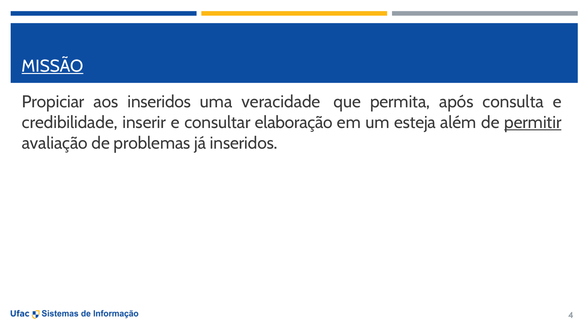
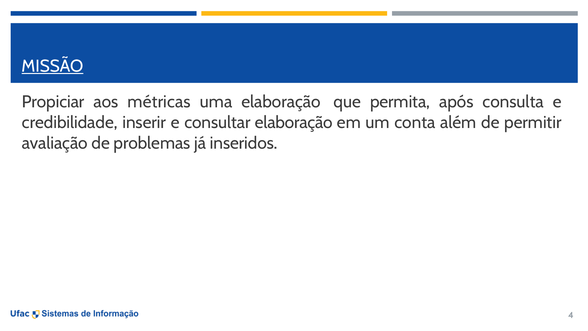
aos inseridos: inseridos -> métricas (159, 102)
uma veracidade: veracidade -> elaboração (281, 102)
esteja: esteja -> conta (415, 122)
permitir underline: present -> none (533, 122)
